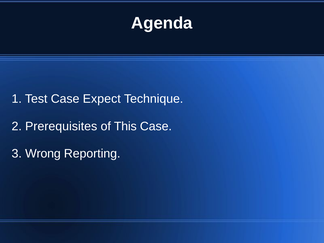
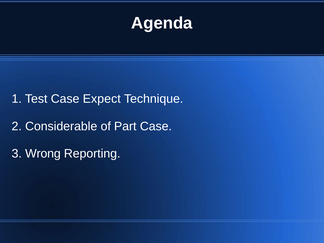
Prerequisites: Prerequisites -> Considerable (61, 126)
This: This -> Part (125, 126)
